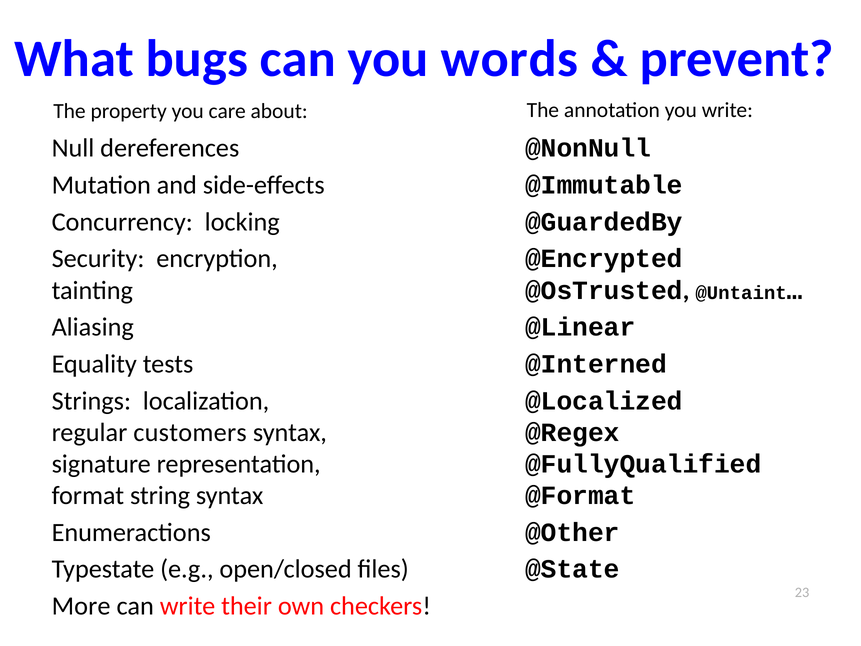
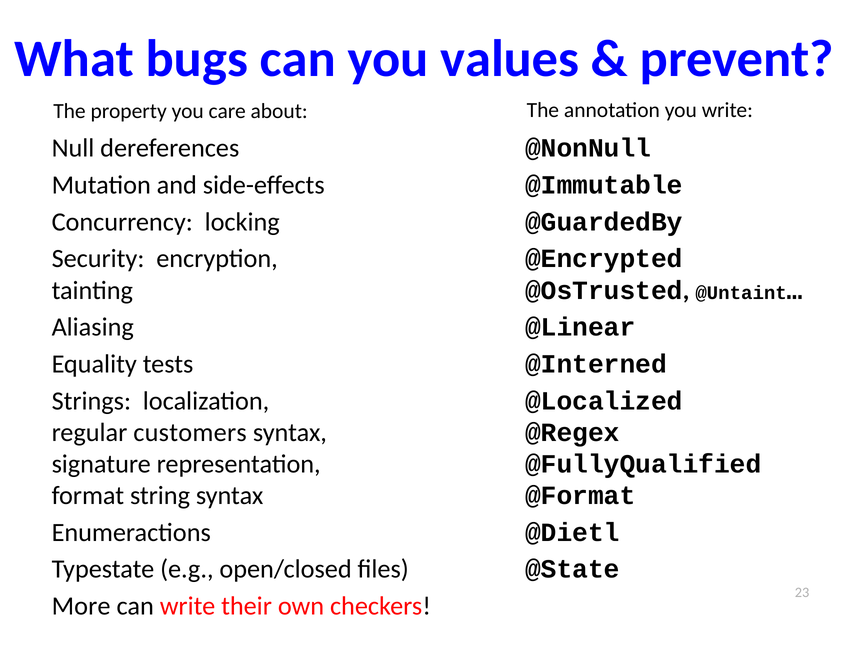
words: words -> values (510, 59)
@Other: @Other -> @Dietl (572, 532)
